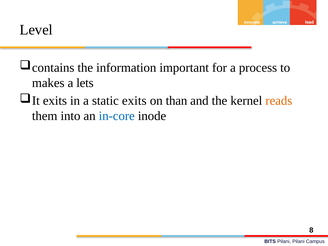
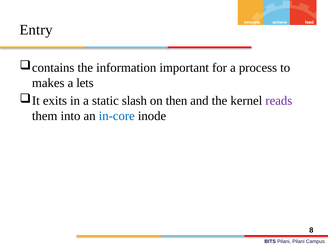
Level: Level -> Entry (36, 30)
static exits: exits -> slash (134, 101)
than: than -> then (176, 101)
reads colour: orange -> purple (279, 101)
